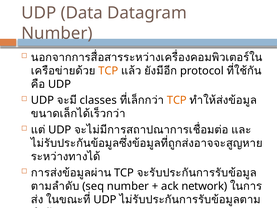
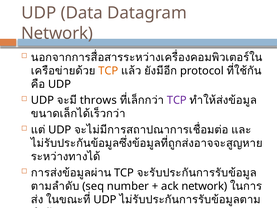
Number: Number -> Network (57, 33)
classes: classes -> throws (98, 100)
TCP colour: orange -> purple (177, 100)
